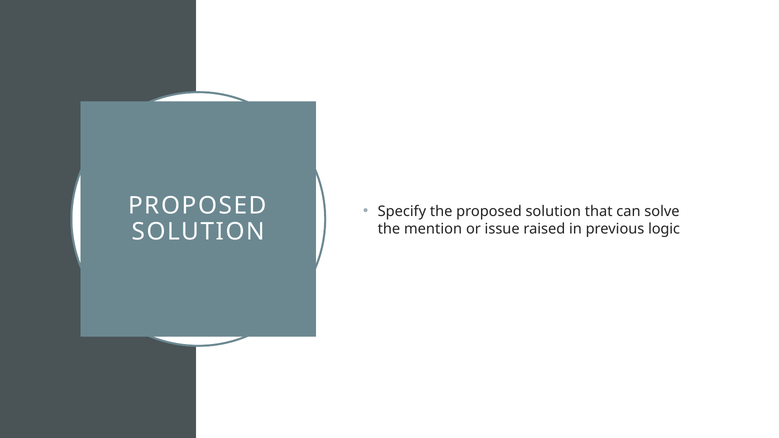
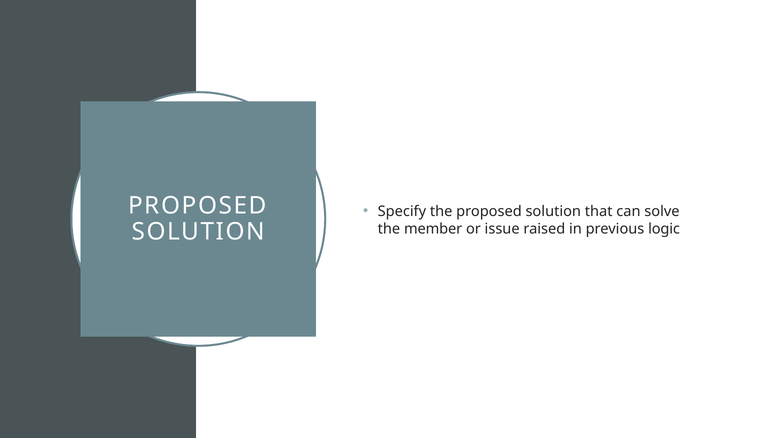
mention: mention -> member (433, 229)
